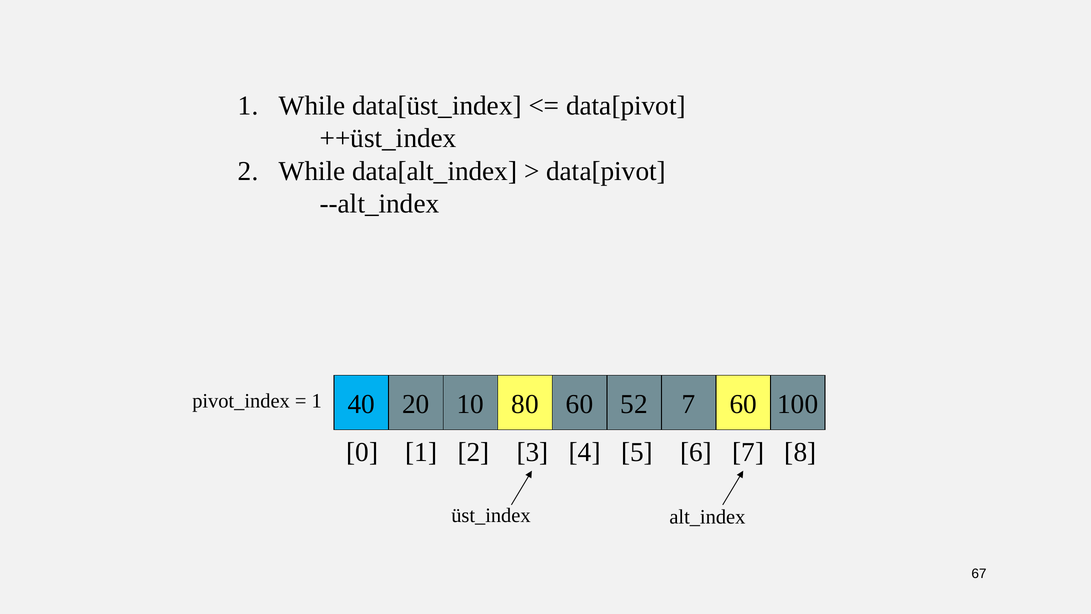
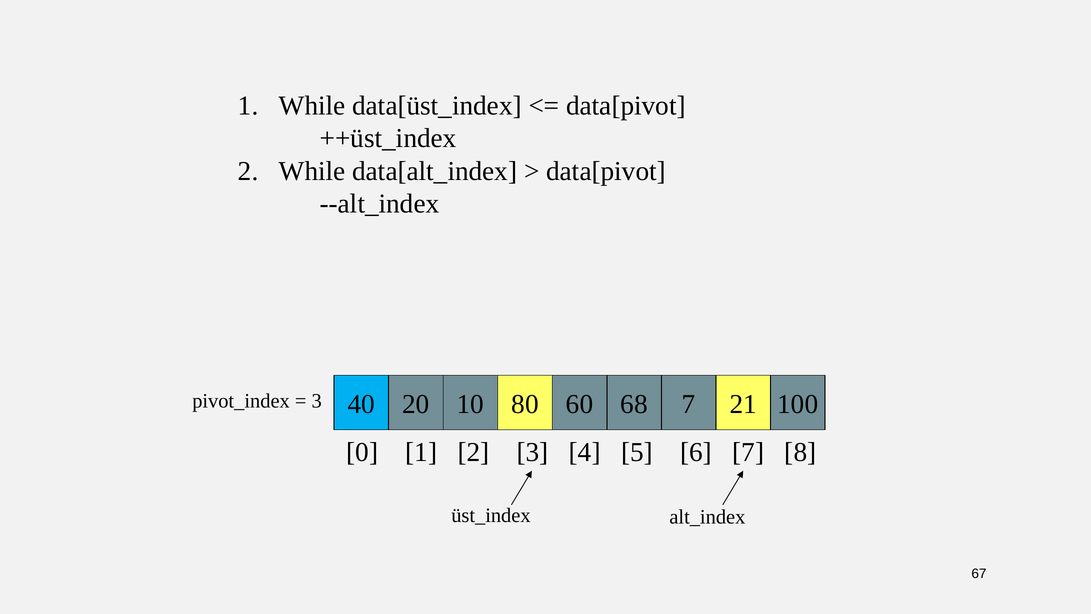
1: 1 -> 3 (317, 401)
52: 52 -> 68 (634, 404)
7 60: 60 -> 21 (743, 404)
